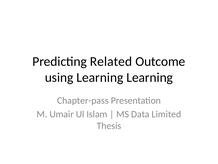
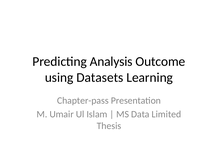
Related: Related -> Analysis (111, 61)
using Learning: Learning -> Datasets (100, 77)
